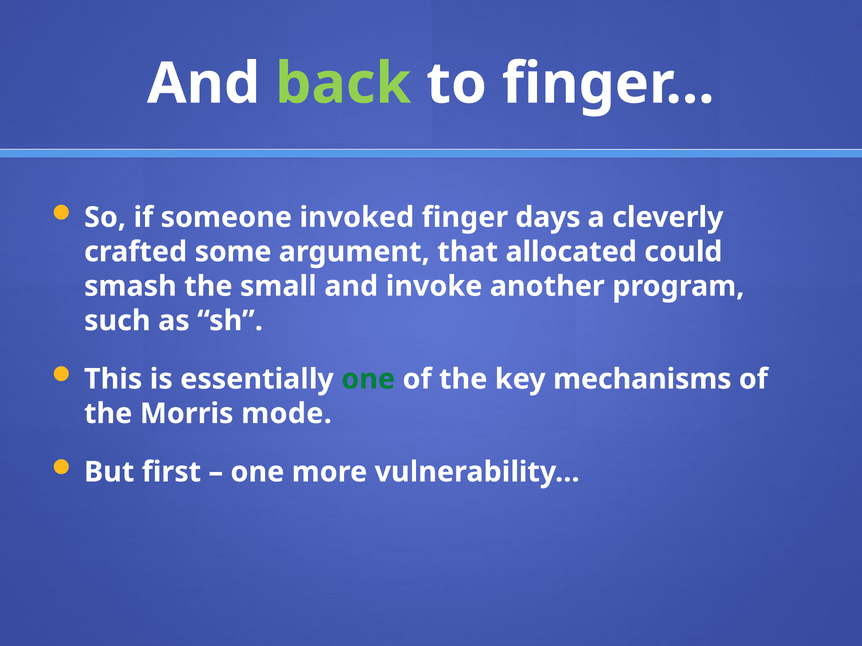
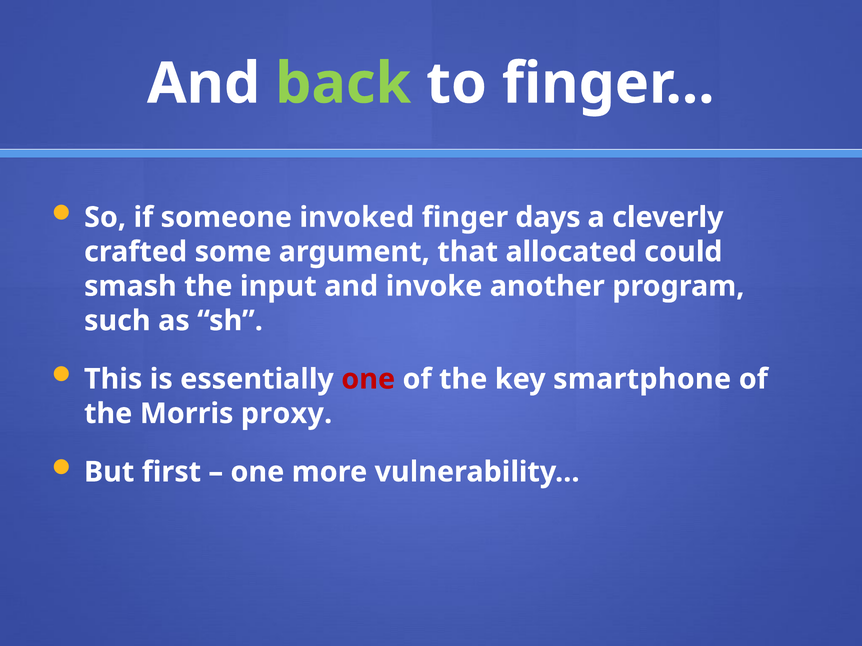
small: small -> input (278, 286)
one colour: green -> red (368, 379)
mechanisms: mechanisms -> smartphone (642, 379)
mode: mode -> proxy (287, 414)
